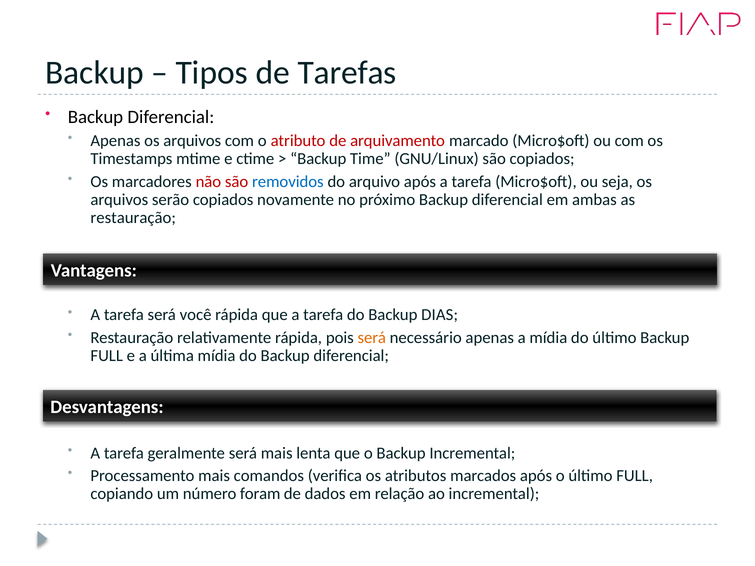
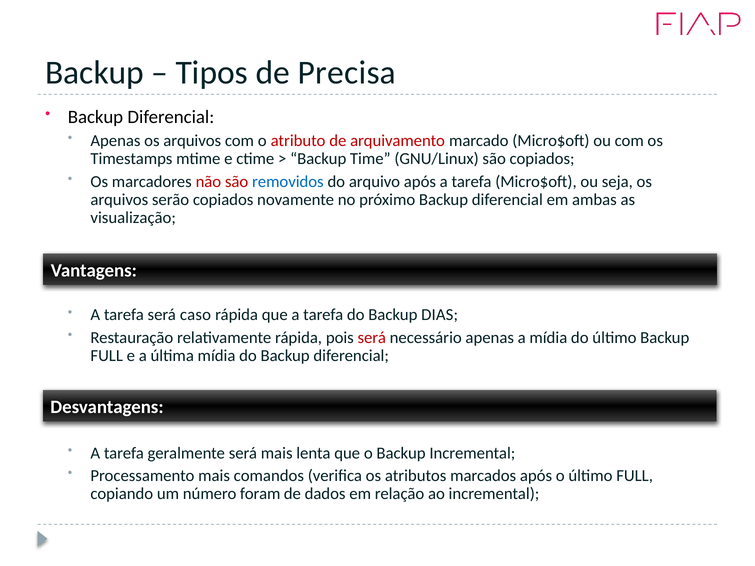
Tarefas: Tarefas -> Precisa (347, 73)
restauração: restauração -> visualização (133, 218)
você: você -> caso (195, 315)
será colour: orange -> red (372, 338)
